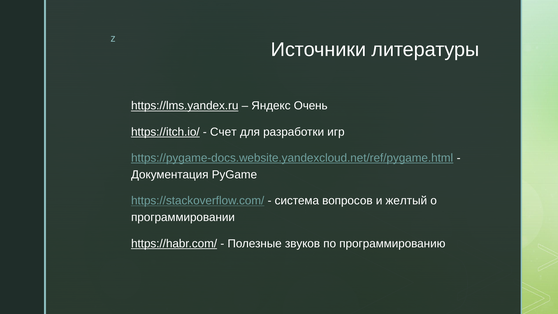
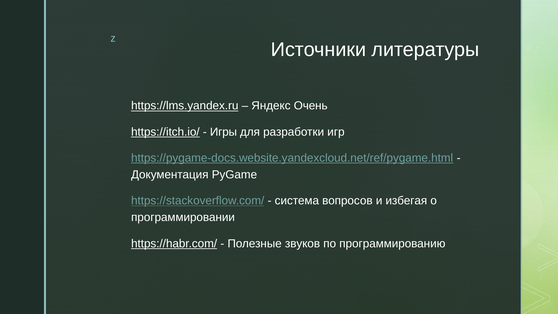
Счет: Счет -> Игры (223, 132)
желтый: желтый -> избегая (406, 201)
